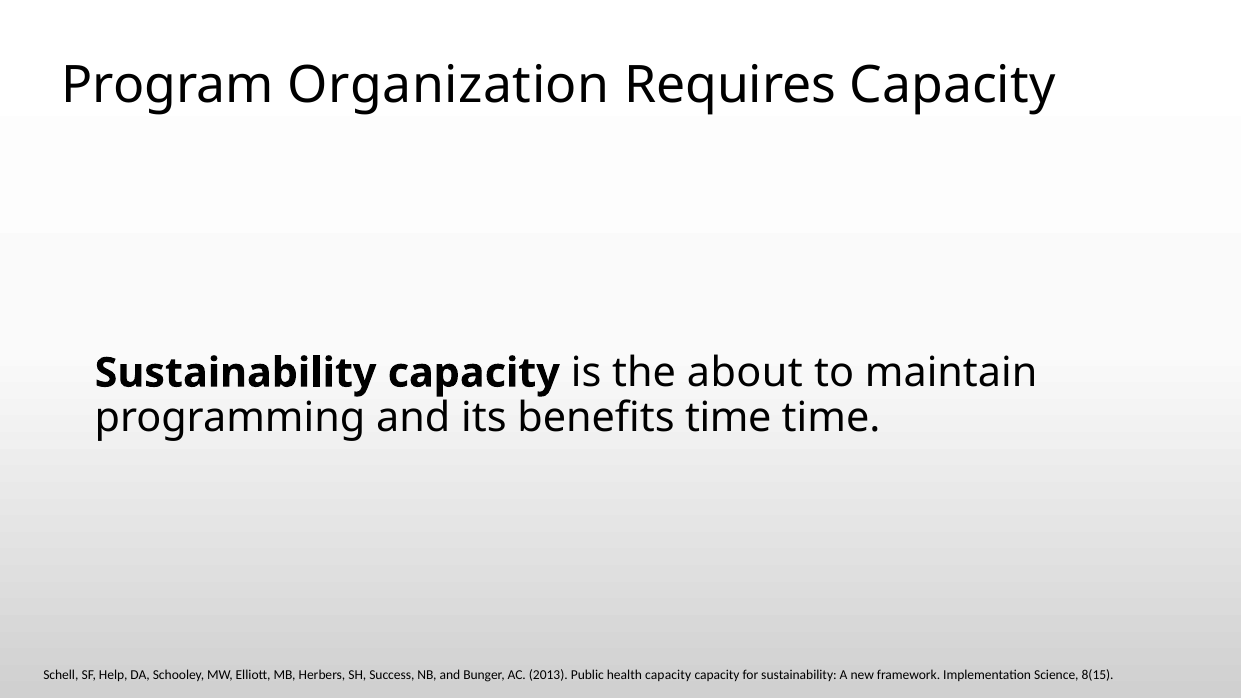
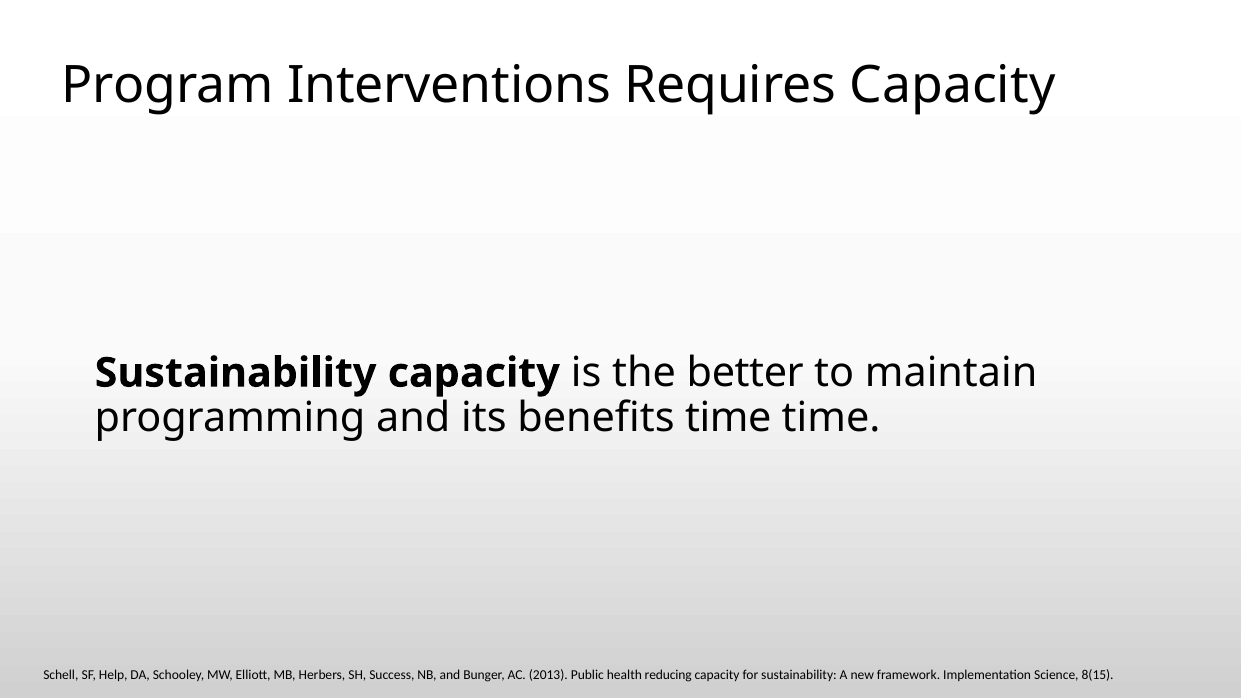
Organization: Organization -> Interventions (449, 86)
about: about -> better (745, 373)
health capacity: capacity -> reducing (668, 675)
